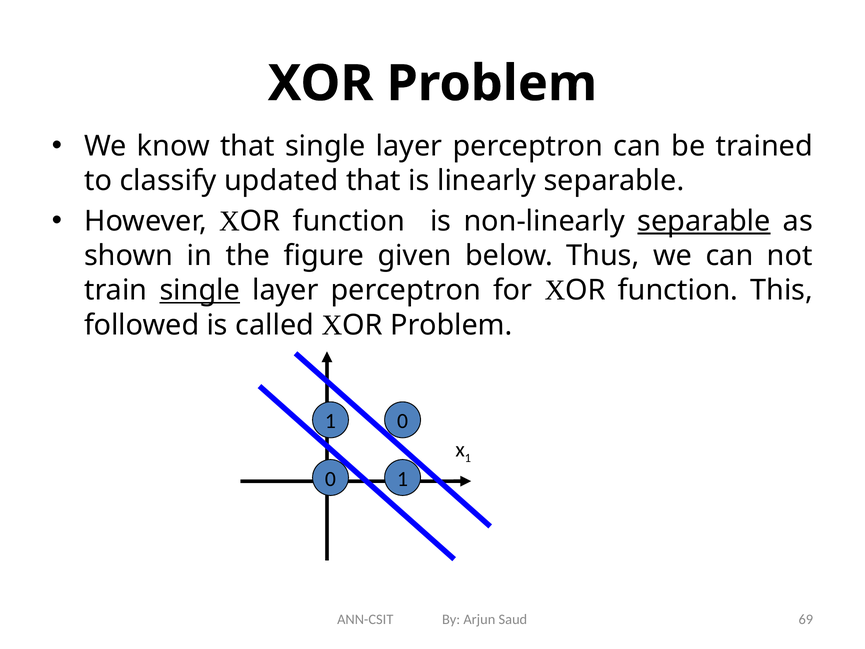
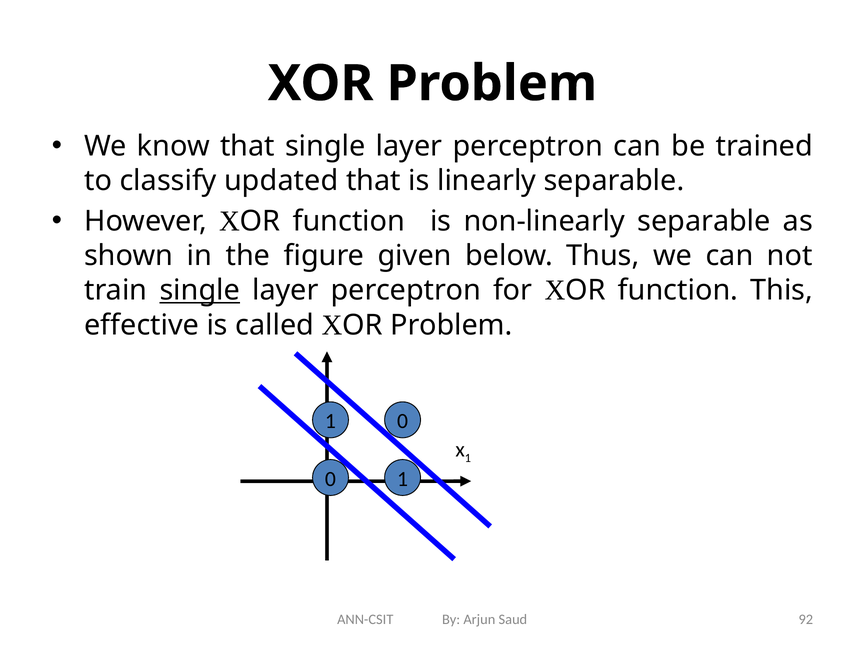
separable underline: present -> none (704, 221)
followed: followed -> effective (142, 325)
69: 69 -> 92 (806, 619)
